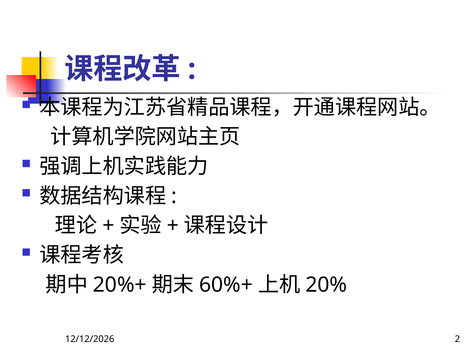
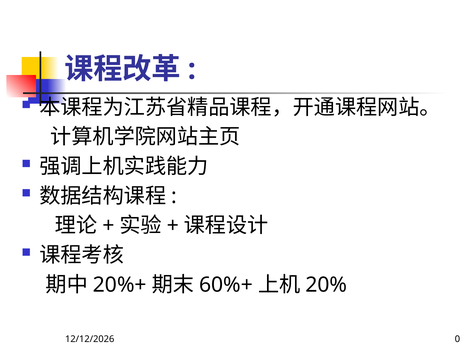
2: 2 -> 0 (457, 339)
